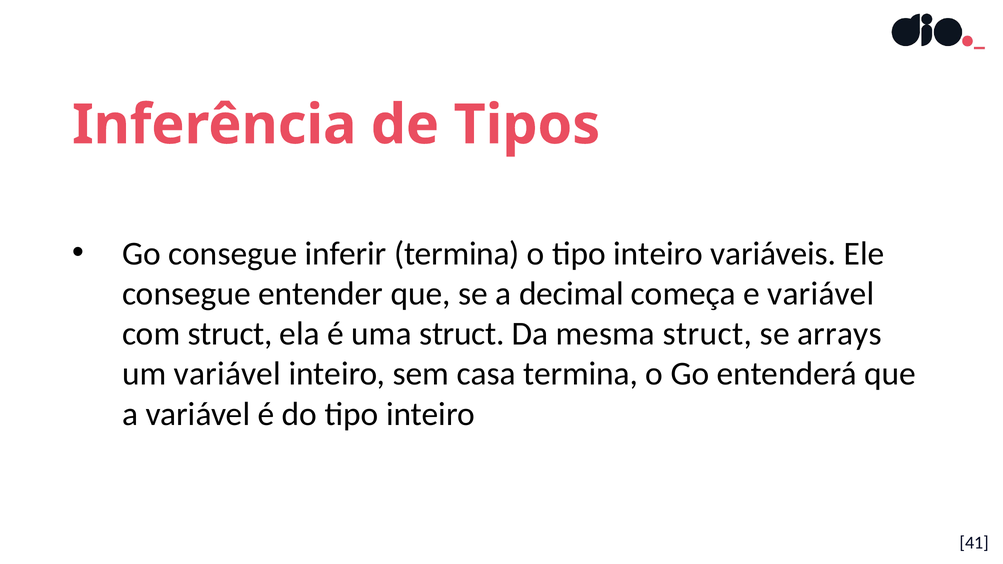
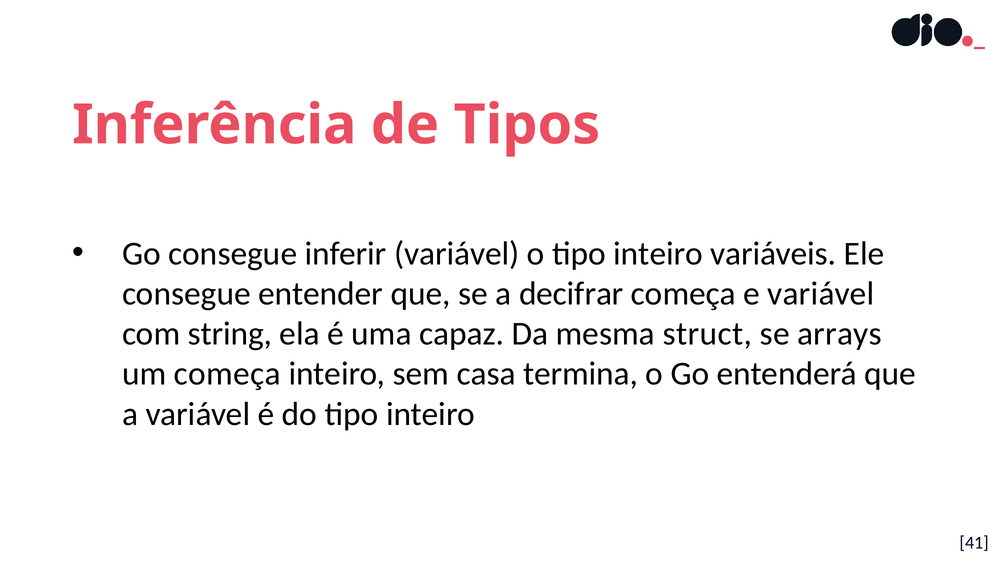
inferir termina: termina -> variável (457, 254)
decimal: decimal -> decifrar (571, 294)
com struct: struct -> string (230, 334)
uma struct: struct -> capaz (462, 334)
um variável: variável -> começa (227, 374)
